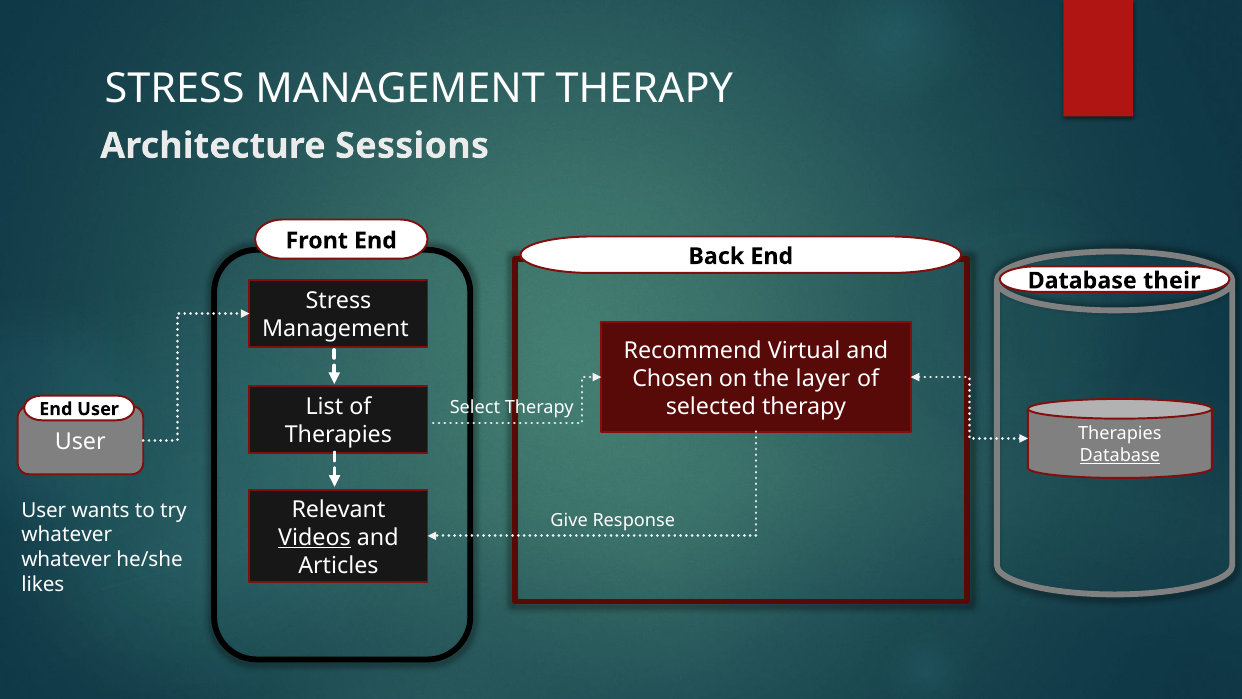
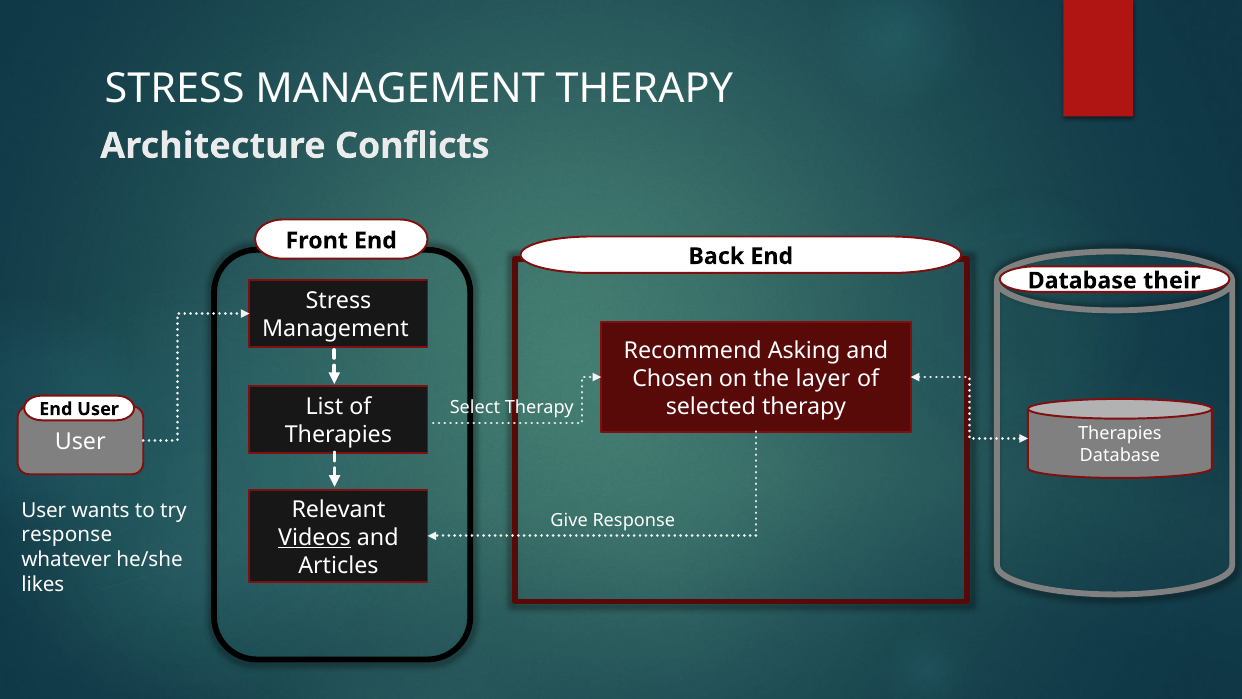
Sessions: Sessions -> Conflicts (412, 146)
Virtual: Virtual -> Asking (804, 350)
Database underline: present -> none (1120, 455)
whatever: whatever -> response (67, 535)
